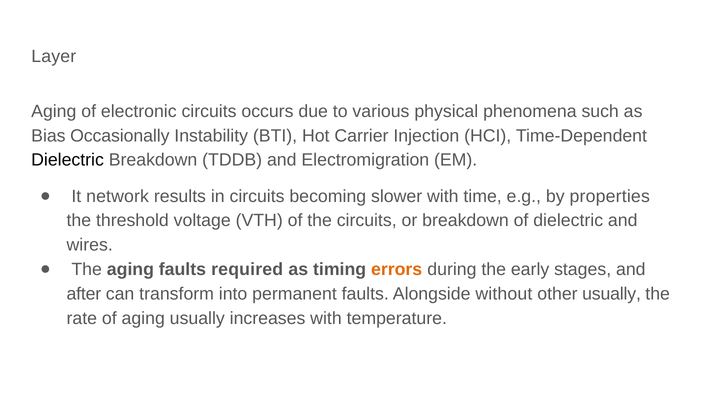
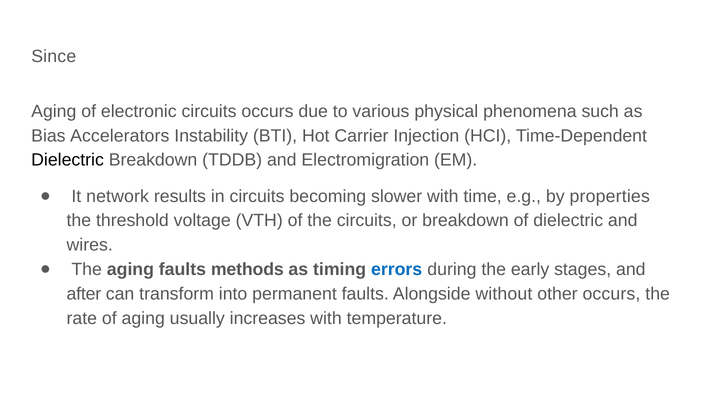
Layer: Layer -> Since (54, 57)
Occasionally: Occasionally -> Accelerators (120, 136)
required: required -> methods (247, 270)
errors colour: orange -> blue (397, 270)
other usually: usually -> occurs (611, 294)
